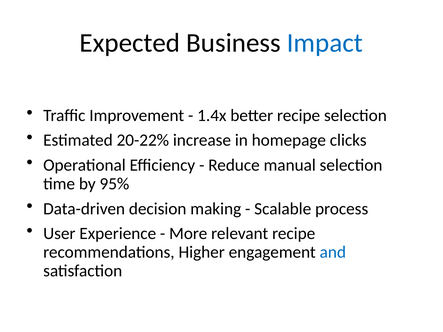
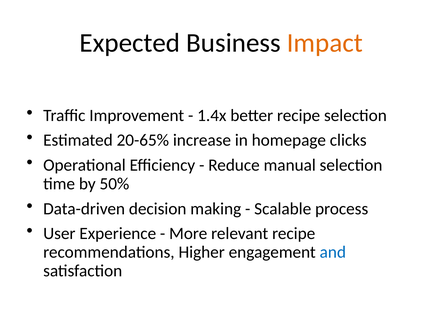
Impact colour: blue -> orange (325, 43)
20-22%: 20-22% -> 20-65% (143, 140)
95%: 95% -> 50% (114, 184)
